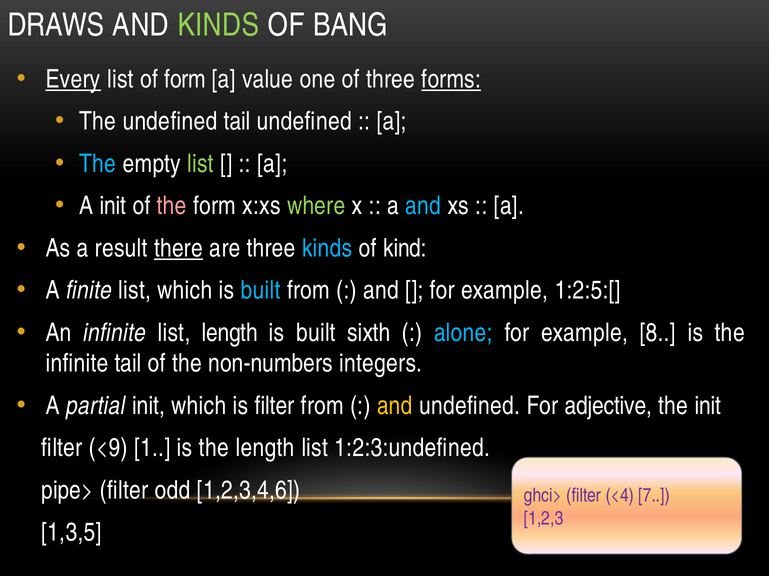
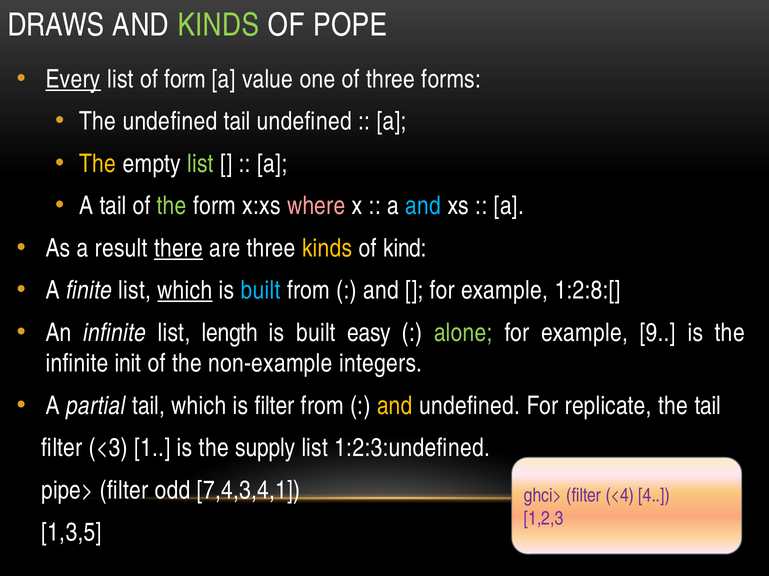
BANG: BANG -> POPE (350, 25)
forms underline: present -> none (451, 79)
The colour: light blue -> yellow (98, 164)
A init: init -> tail (113, 206)
the colour: pink -> light green (172, 206)
where colour: light green -> pink (316, 206)
kinds colour: light blue -> yellow (327, 248)
which underline: none -> present (185, 291)
1:2:5:[: 1:2:5:[ -> 1:2:8:[ (588, 291)
sixth: sixth -> easy (369, 333)
alone colour: light blue -> light green (463, 333)
8: 8 -> 9 (658, 333)
infinite tail: tail -> init (128, 364)
non-numbers: non-numbers -> non-example (270, 364)
partial init: init -> tail (149, 406)
adjective: adjective -> replicate (608, 406)
the init: init -> tail (708, 406)
<9: <9 -> <3 (108, 448)
the length: length -> supply (265, 448)
1,2,3,4,6: 1,2,3,4,6 -> 7,4,3,4,1 (249, 491)
7: 7 -> 4 (654, 496)
